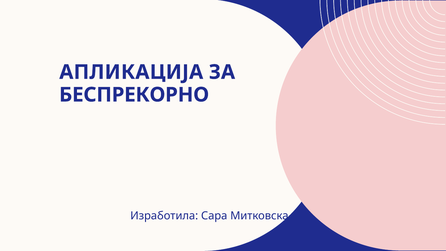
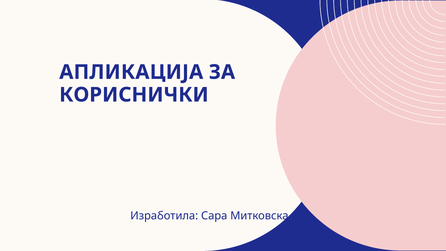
БЕСПРЕКОРНО: БЕСПРЕКОРНО -> КОРИСНИЧКИ (134, 95)
